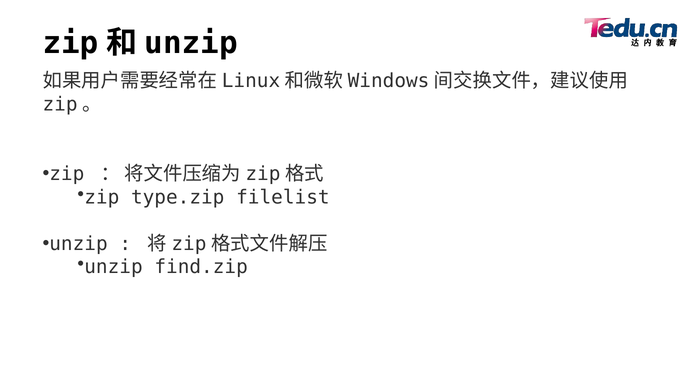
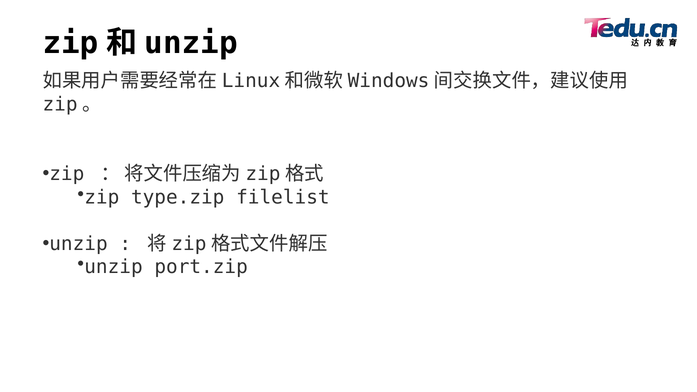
find.zip: find.zip -> port.zip (201, 267)
